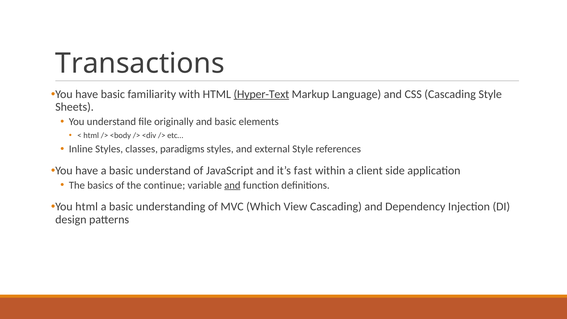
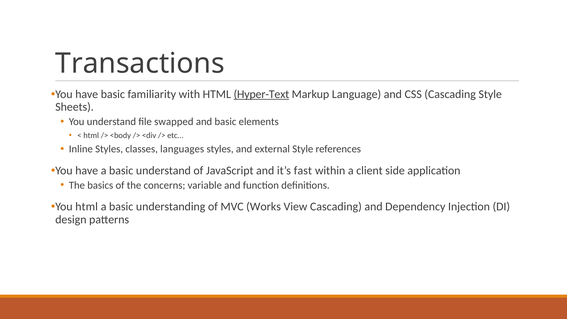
originally: originally -> swapped (174, 122)
paradigms: paradigms -> languages (182, 149)
continue: continue -> concerns (164, 185)
and underline: present -> none (232, 185)
Which: Which -> Works (264, 207)
